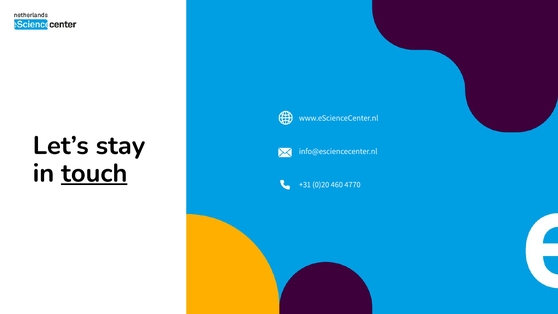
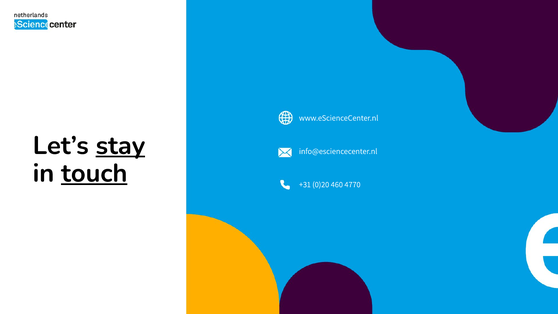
stay underline: none -> present (120, 145)
